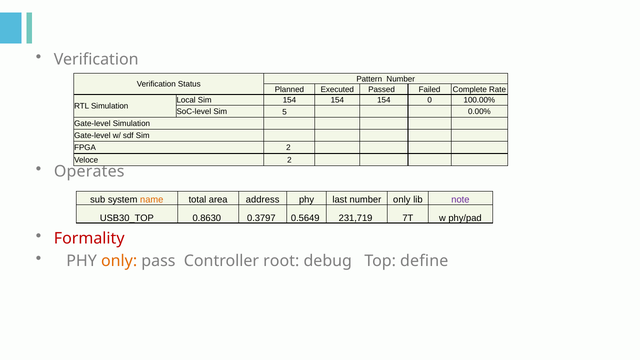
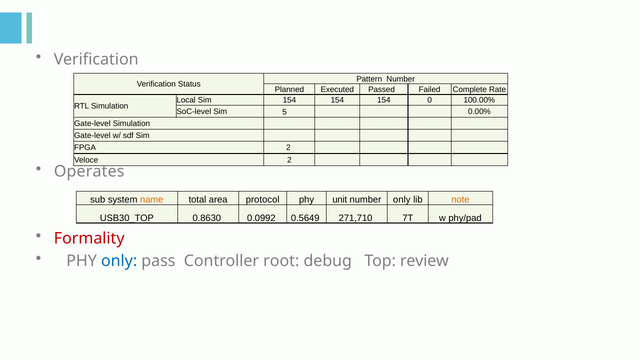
address: address -> protocol (263, 200)
last: last -> unit (340, 200)
note colour: purple -> orange (460, 200)
0.3797: 0.3797 -> 0.0992 (261, 218)
231,719: 231,719 -> 271,710 (356, 218)
only colour: orange -> blue (119, 261)
define: define -> review (424, 261)
